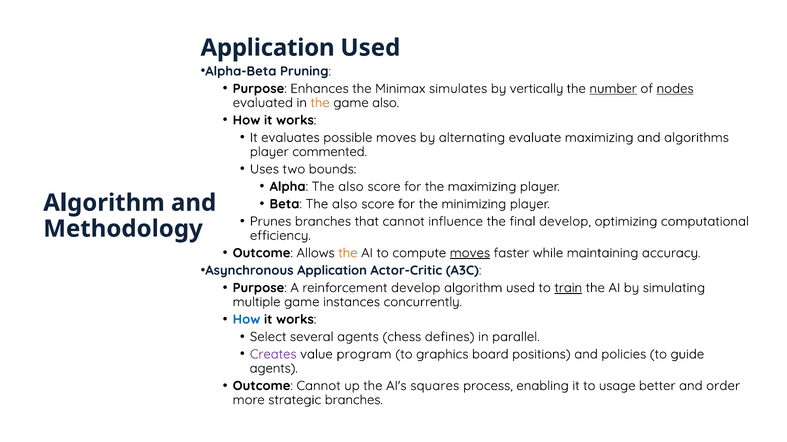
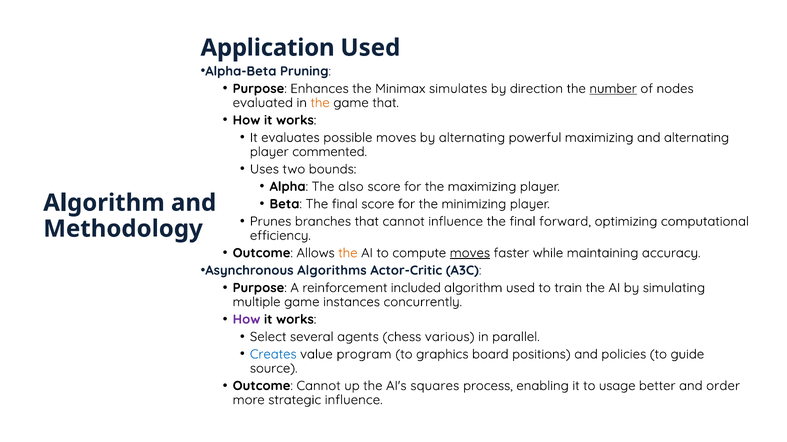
vertically: vertically -> direction (536, 89)
nodes underline: present -> none (675, 89)
game also: also -> that (386, 103)
evaluate: evaluate -> powerful (535, 138)
and algorithms: algorithms -> alternating (697, 138)
Beta The also: also -> final (345, 204)
final develop: develop -> forward (565, 222)
Asynchronous Application: Application -> Algorithms (332, 271)
reinforcement develop: develop -> included (416, 288)
train underline: present -> none (568, 288)
How colour: blue -> purple (246, 320)
defines: defines -> various (450, 337)
Creates colour: purple -> blue (273, 355)
agents: agents -> source (274, 369)
strategic branches: branches -> influence (354, 400)
